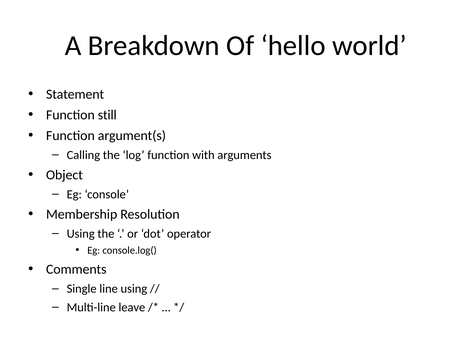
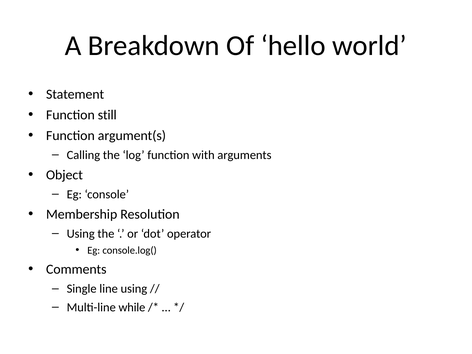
leave: leave -> while (132, 307)
